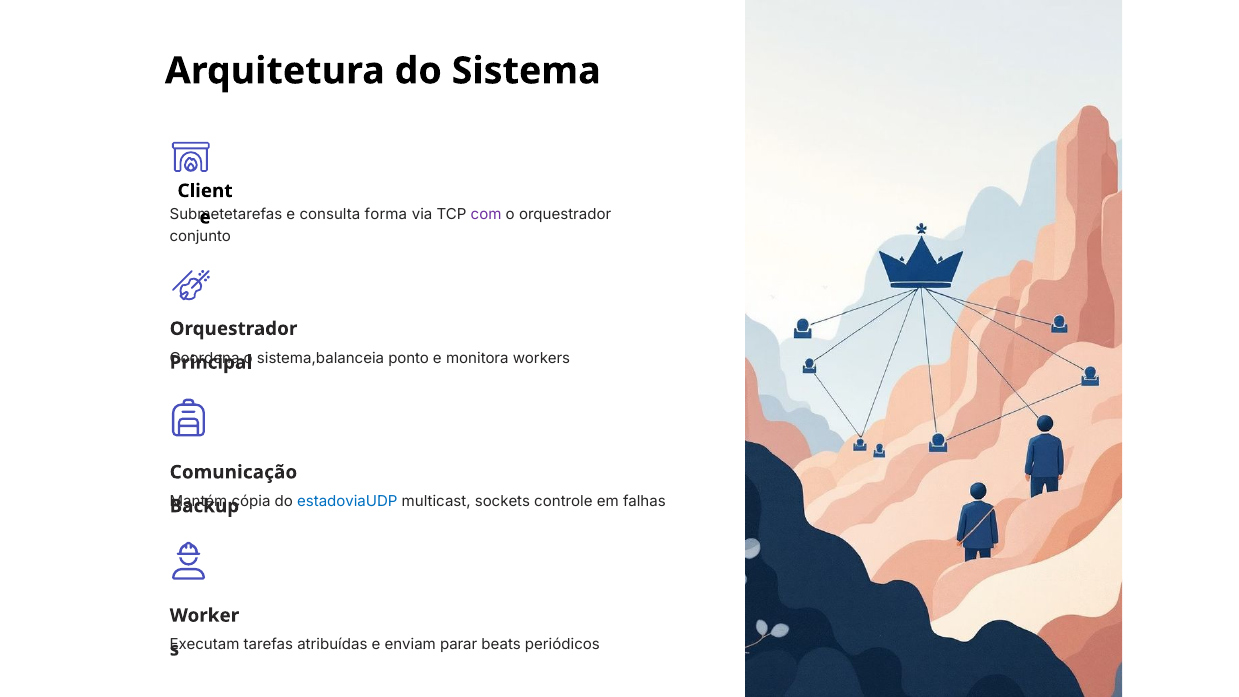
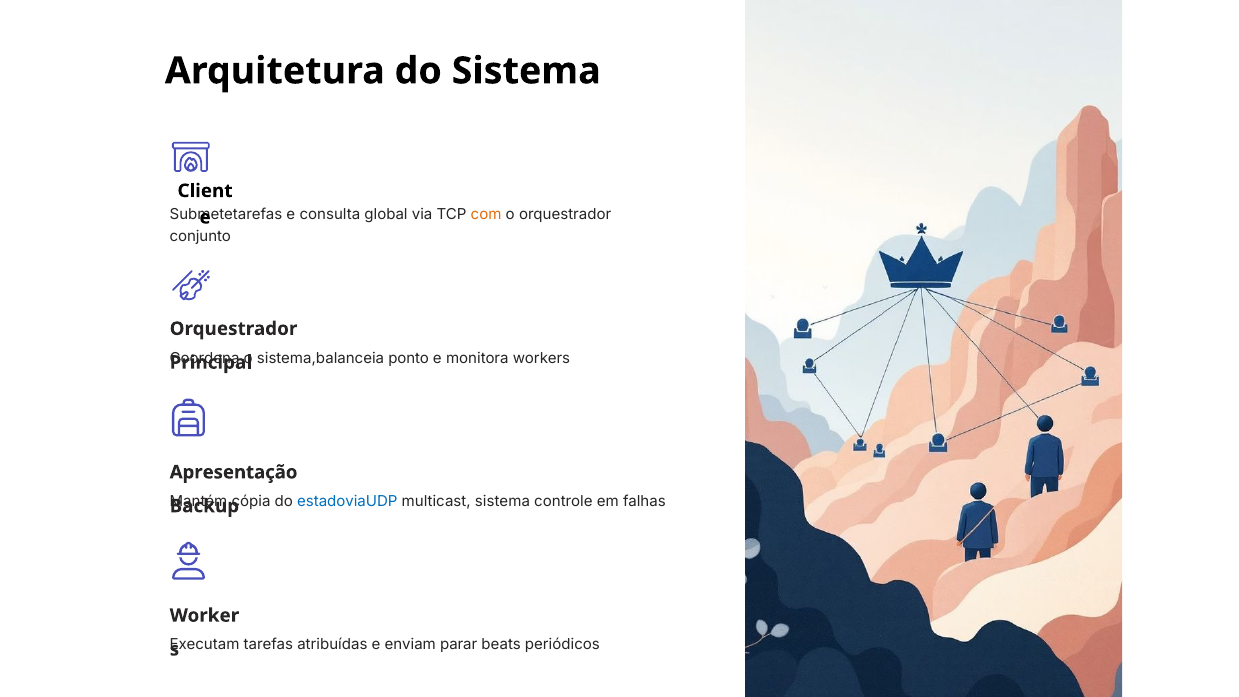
forma: forma -> global (386, 215)
com colour: purple -> orange (486, 215)
Comunicação: Comunicação -> Apresentação (234, 472)
multicast sockets: sockets -> sistema (502, 501)
